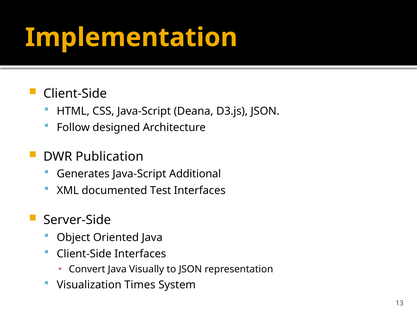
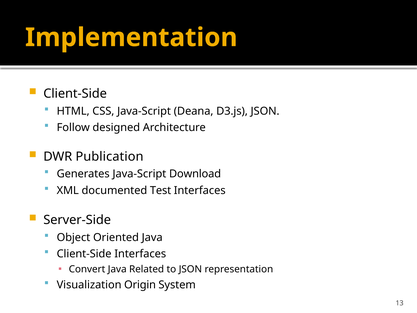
Additional: Additional -> Download (195, 174)
Visually: Visually -> Related (147, 269)
Times: Times -> Origin (140, 285)
